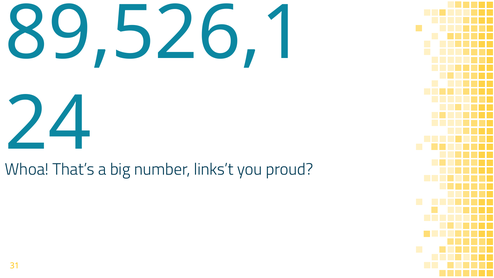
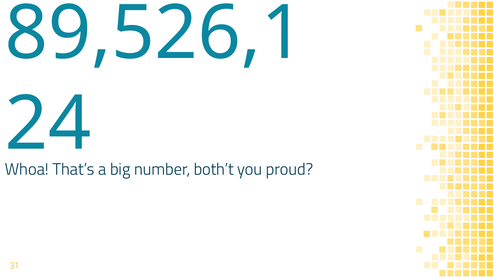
links’t: links’t -> both’t (214, 169)
